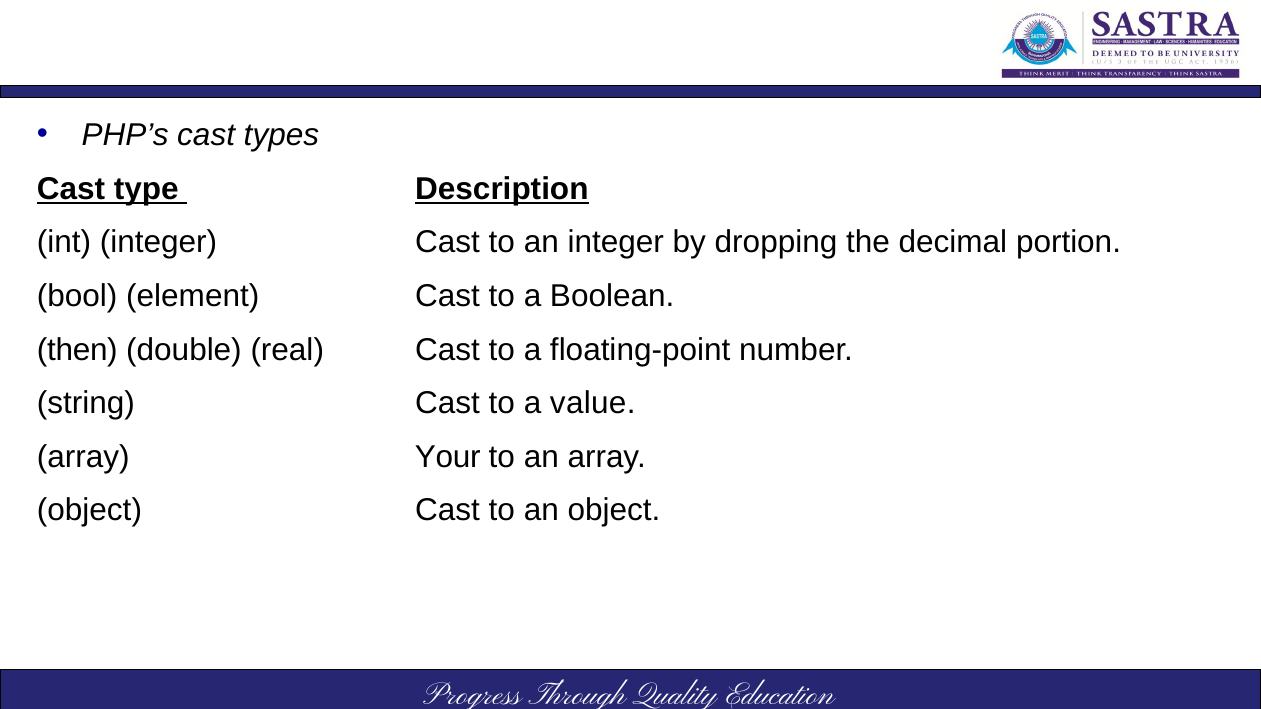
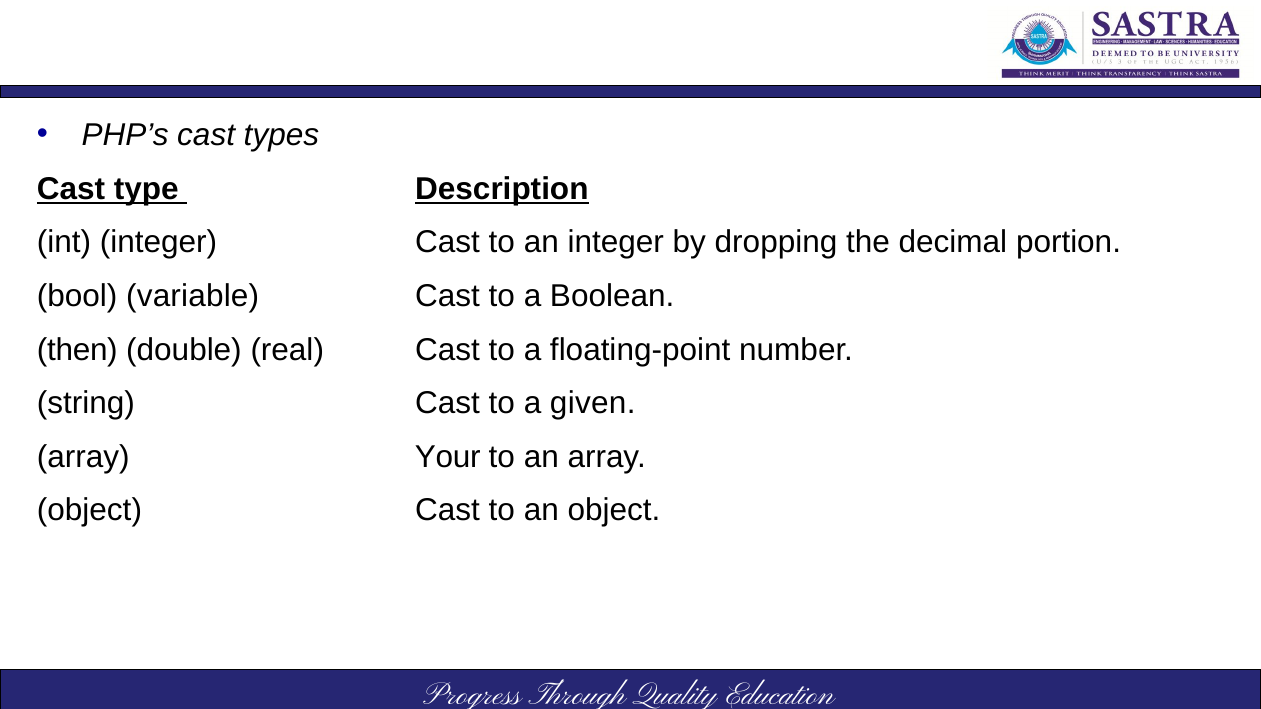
element: element -> variable (193, 296)
value: value -> given (593, 403)
